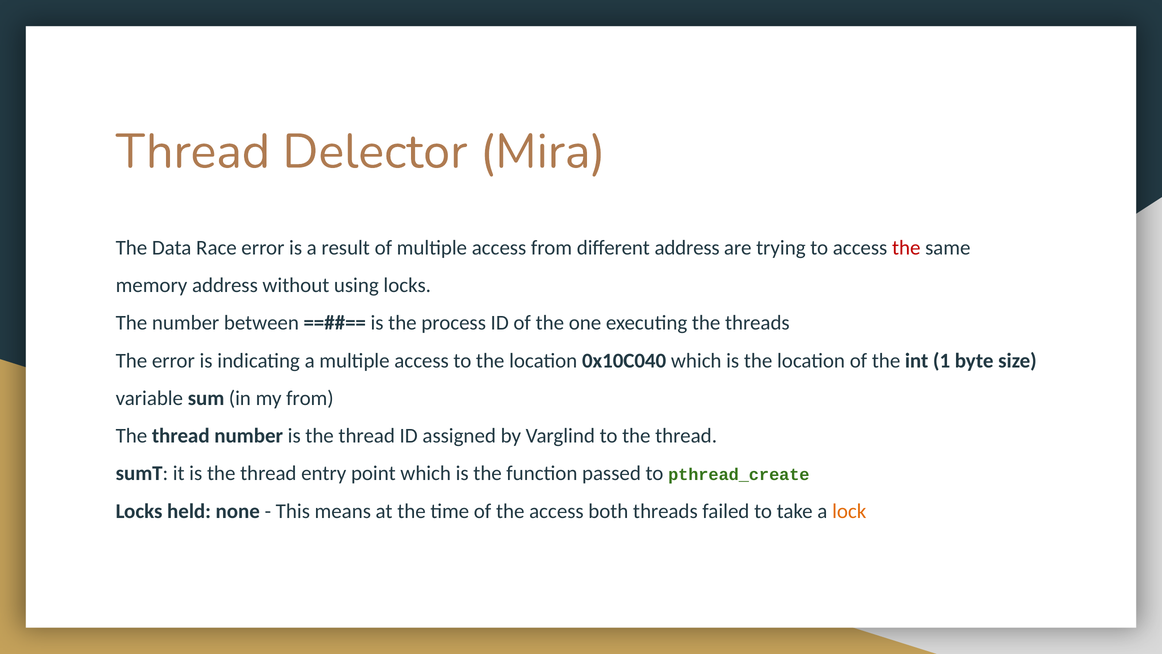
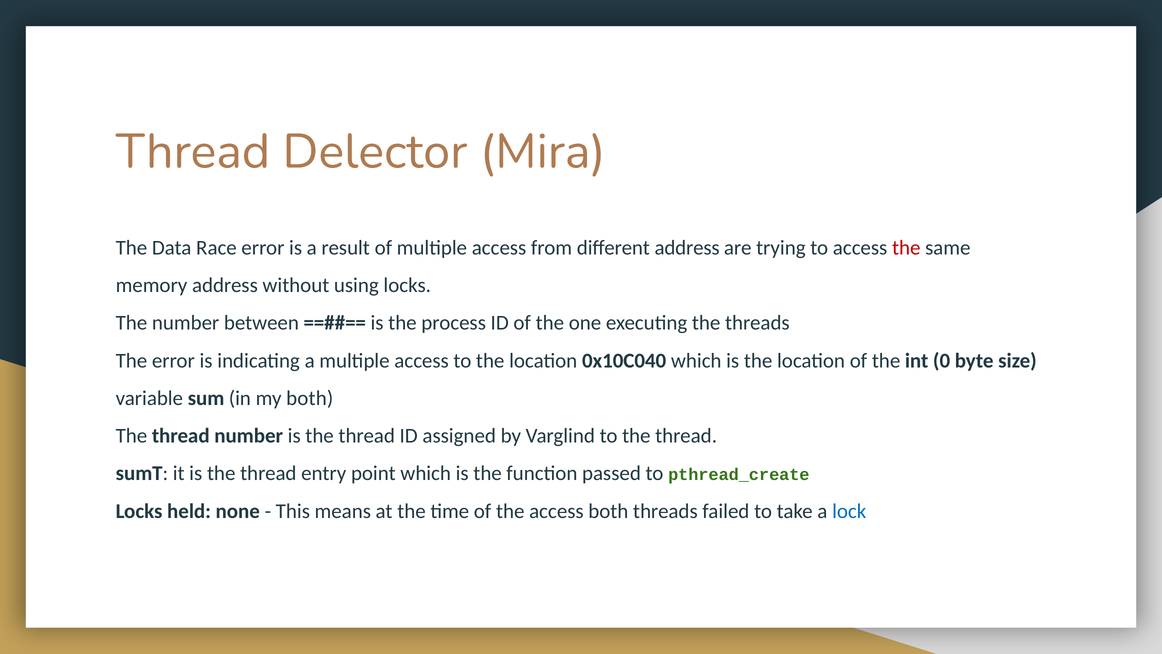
1: 1 -> 0 (942, 360)
my from: from -> both (310, 398)
lock colour: orange -> blue (849, 511)
